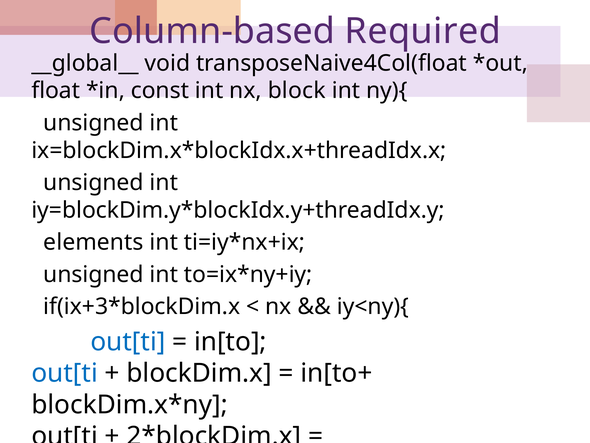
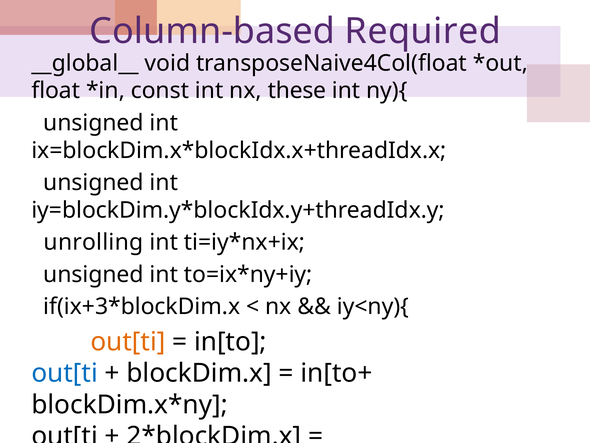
block: block -> these (297, 91)
elements: elements -> unrolling (93, 242)
out[ti colour: blue -> orange (128, 341)
